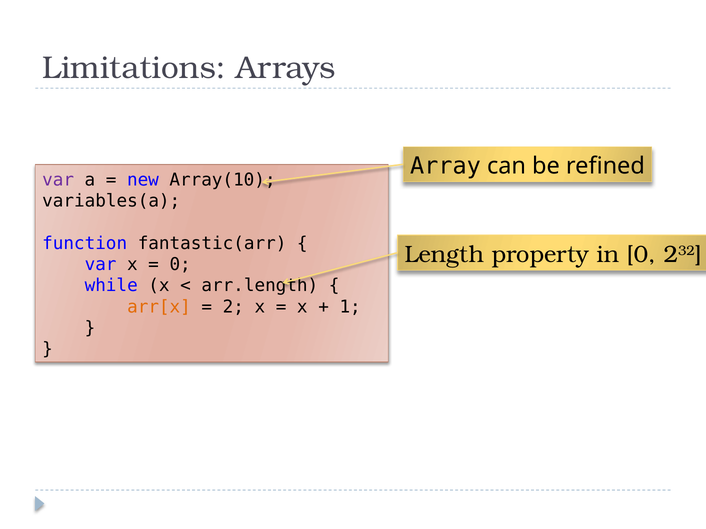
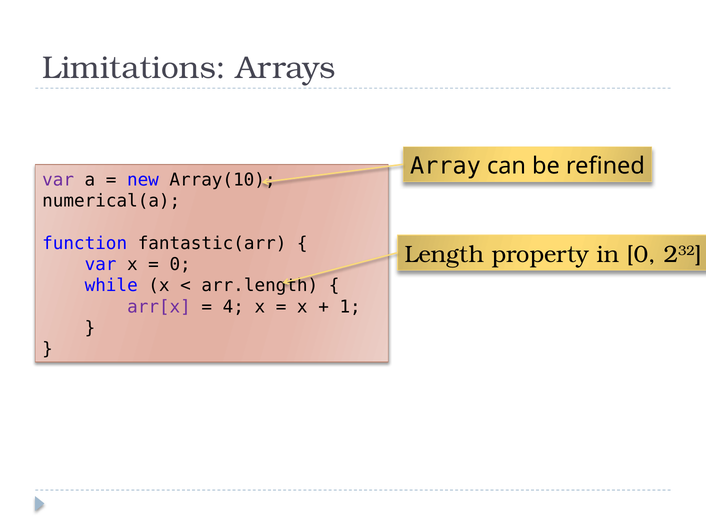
variables(a: variables(a -> numerical(a (111, 201)
arr[x colour: orange -> purple (159, 307)
2: 2 -> 4 (233, 307)
